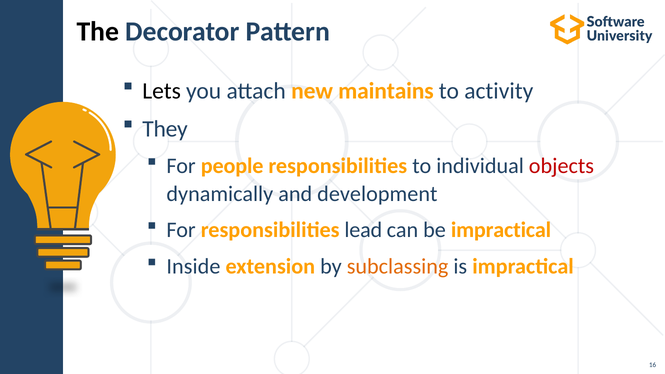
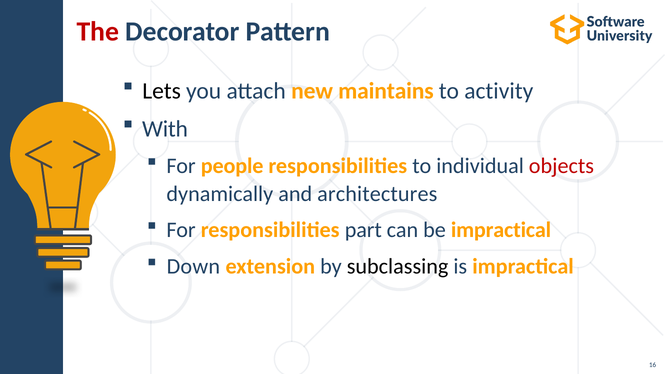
The colour: black -> red (98, 32)
They: They -> With (165, 129)
development: development -> architectures (377, 194)
lead: lead -> part (363, 230)
Inside: Inside -> Down (193, 266)
subclassing colour: orange -> black (398, 266)
